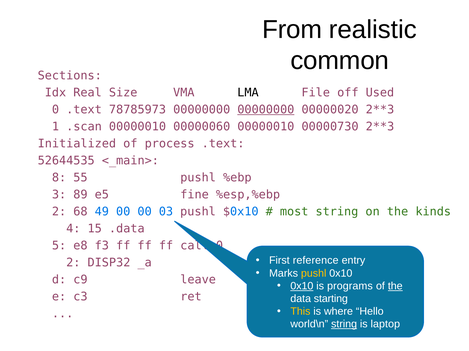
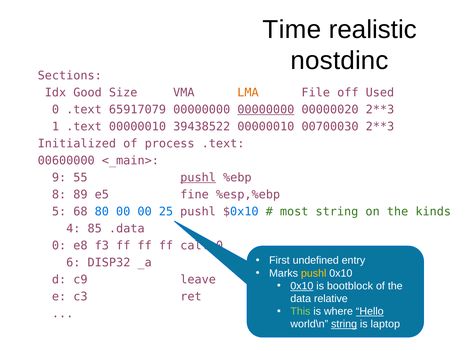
From: From -> Time (292, 30)
common: common -> nostdinc (340, 61)
Real: Real -> Good (88, 93)
LMA colour: black -> orange (248, 93)
78785973: 78785973 -> 65917079 (138, 110)
1 .scan: .scan -> .text (84, 127)
00000060: 00000060 -> 39438522 (202, 127)
00000730: 00000730 -> 00700030 (330, 127)
52644535: 52644535 -> 00600000 (66, 161)
8: 8 -> 9 (59, 178)
pushl underline: none -> present (198, 178)
3: 3 -> 8 (59, 195)
2: 2 -> 5 (59, 212)
49: 49 -> 80 (102, 212)
03: 03 -> 25 (166, 212)
15: 15 -> 85 (95, 229)
5: 5 -> 0 (59, 246)
reference: reference -> undefined (316, 261)
2: 2 -> 6 (73, 263)
programs: programs -> bootblock (350, 287)
the underline: present -> none (395, 287)
starting: starting -> relative (331, 299)
This colour: yellow -> light green (300, 312)
Hello underline: none -> present (370, 312)
